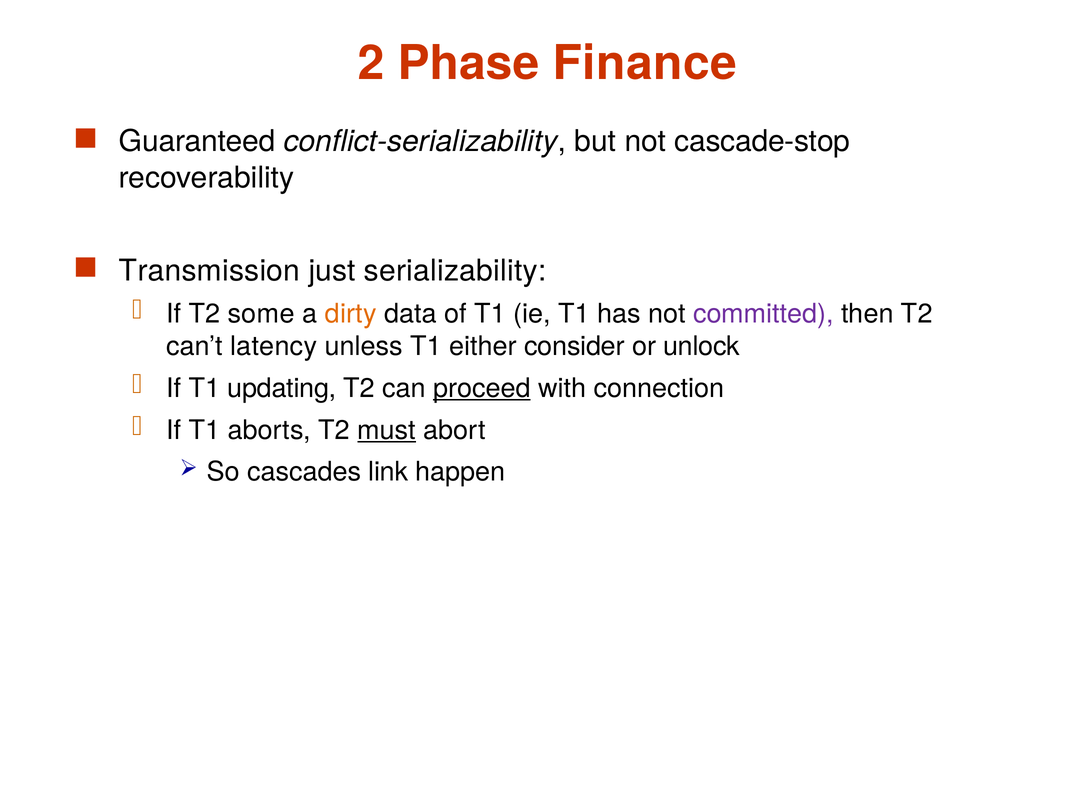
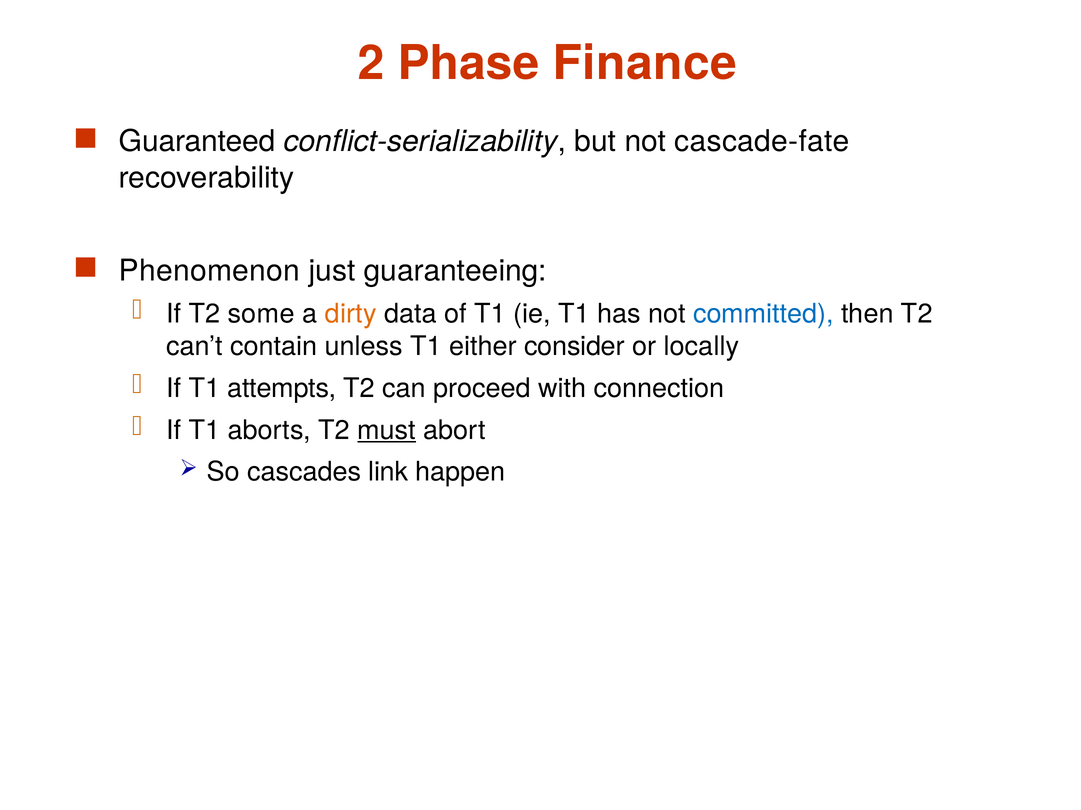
cascade-stop: cascade-stop -> cascade-fate (762, 142)
Transmission: Transmission -> Phenomenon (210, 271)
serializability: serializability -> guaranteeing (455, 271)
committed colour: purple -> blue (763, 314)
latency: latency -> contain (274, 347)
unlock: unlock -> locally (701, 347)
updating: updating -> attempts (282, 389)
proceed underline: present -> none (482, 389)
